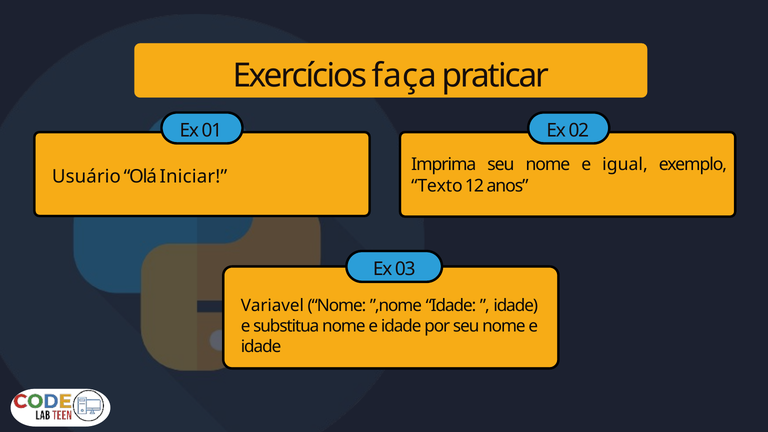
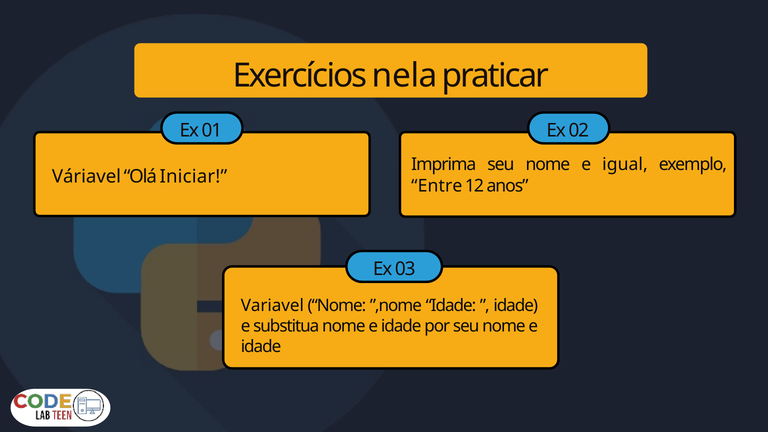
faça: faça -> nela (405, 76)
Usuário: Usuário -> Váriavel (86, 177)
Texto: Texto -> Entre (437, 186)
